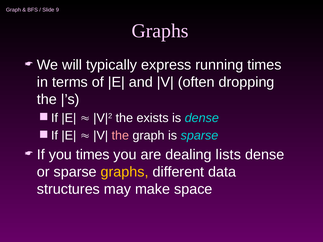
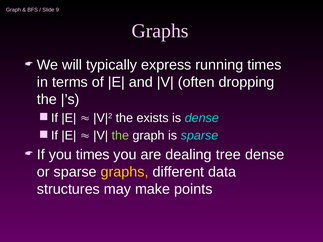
the colour: pink -> light green (120, 136)
lists: lists -> tree (228, 155)
space: space -> points (193, 189)
